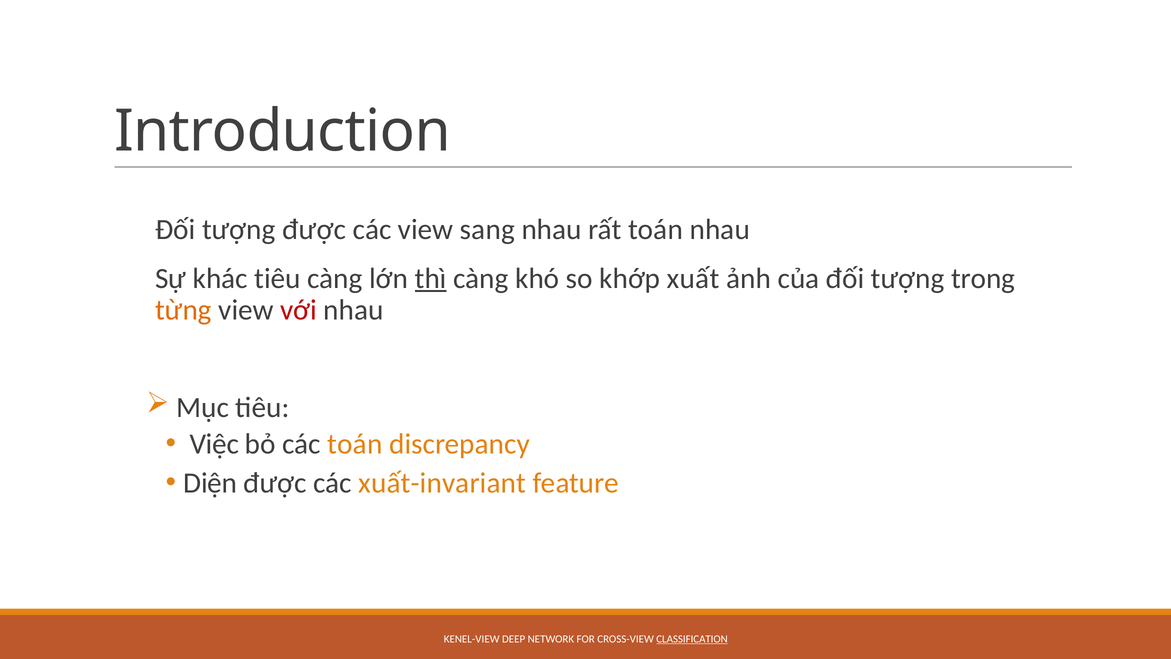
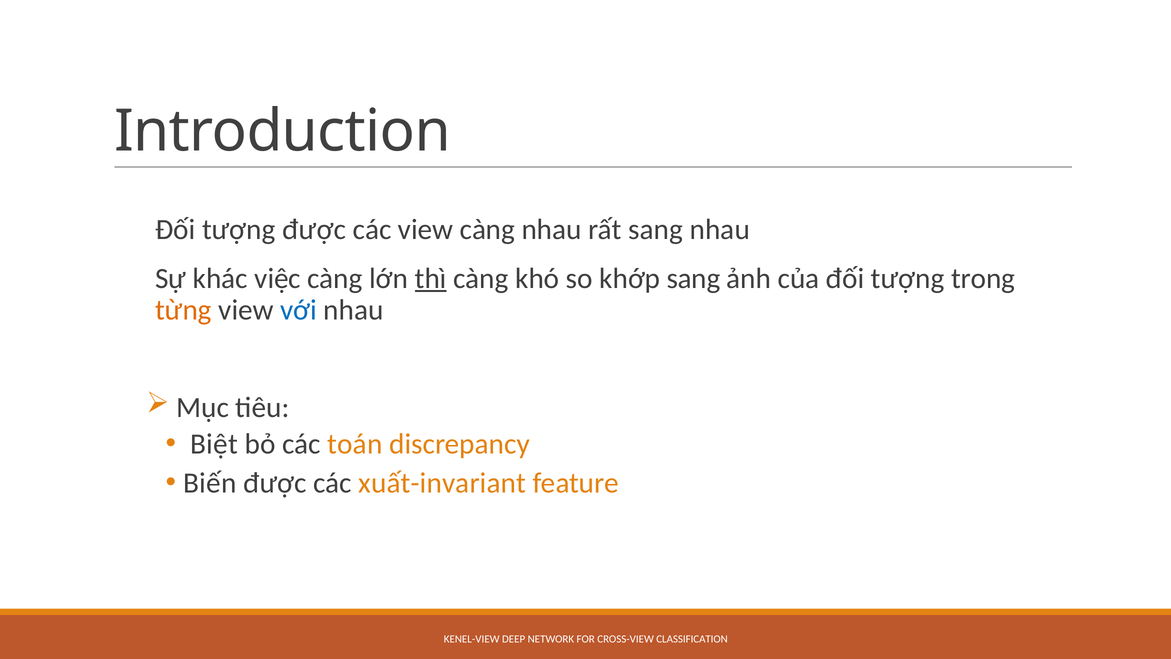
view sang: sang -> càng (487, 230)
rất toán: toán -> sang (656, 230)
khác tiêu: tiêu -> việc (278, 278)
khớp xuất: xuất -> sang (693, 278)
với colour: red -> blue (298, 310)
Việc: Việc -> Biệt (214, 444)
Diện: Diện -> Biến (210, 483)
CLASSIFICATION underline: present -> none (692, 639)
